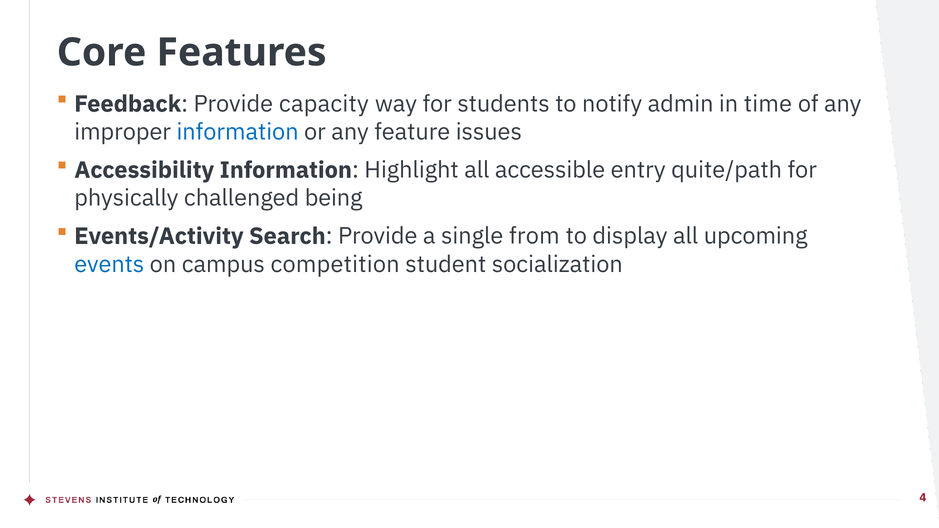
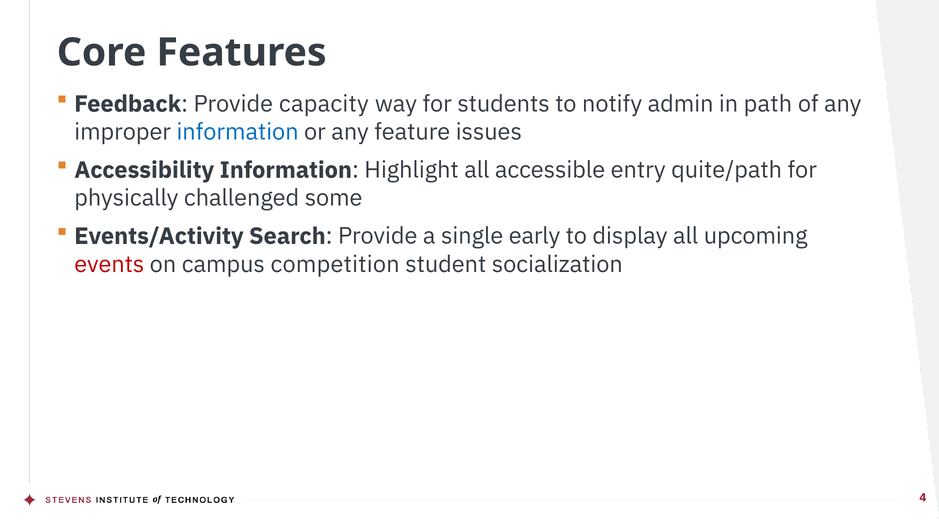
time: time -> path (768, 104)
being: being -> some (334, 198)
from: from -> early (535, 236)
events colour: blue -> red (109, 264)
